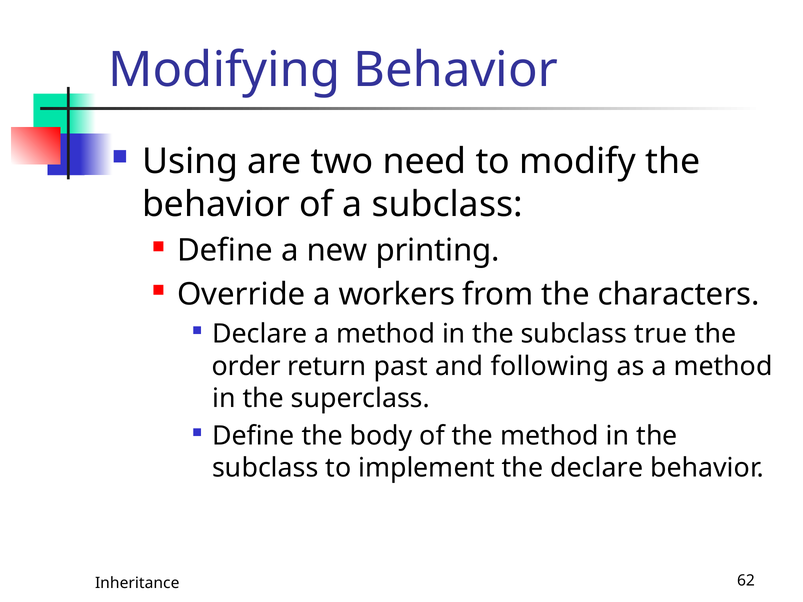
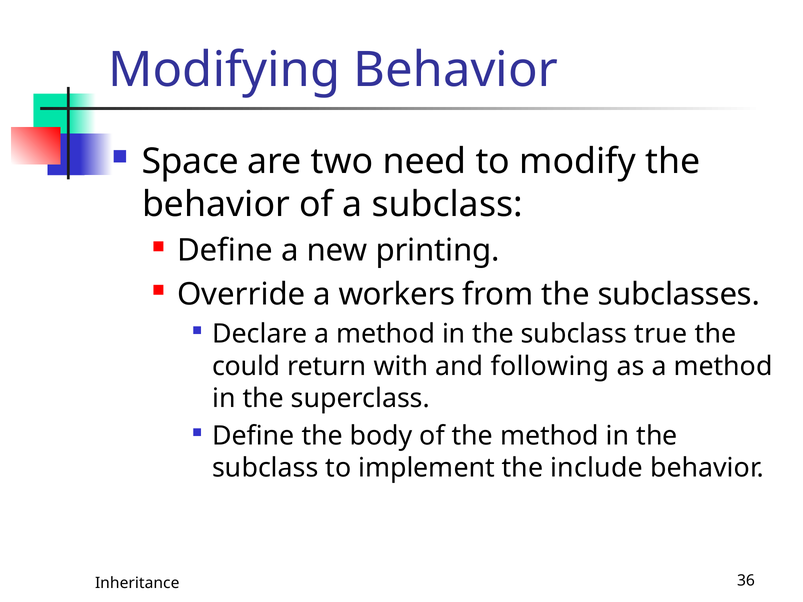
Using: Using -> Space (190, 162)
characters: characters -> subclasses (679, 294)
order: order -> could (246, 366)
past: past -> with (401, 366)
the declare: declare -> include (597, 468)
62: 62 -> 36 (746, 581)
